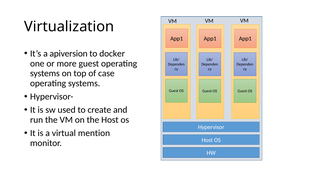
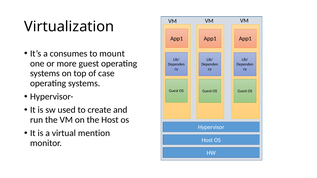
apiversion: apiversion -> consumes (69, 54)
docker: docker -> mount (112, 54)
